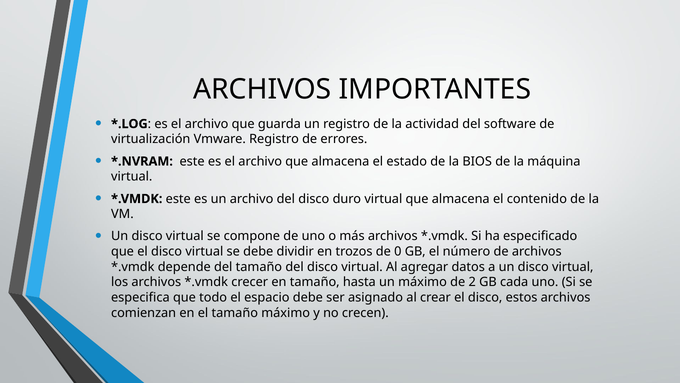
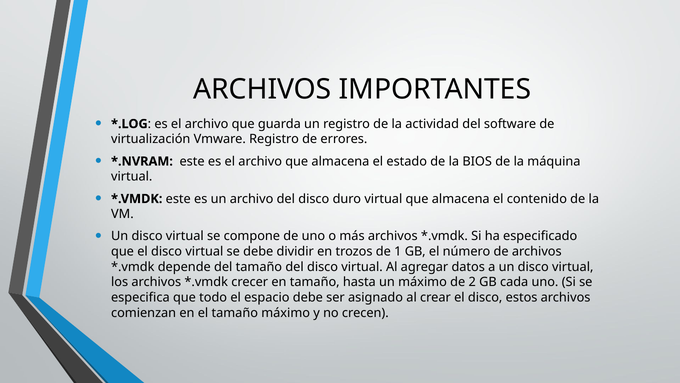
0: 0 -> 1 (398, 251)
